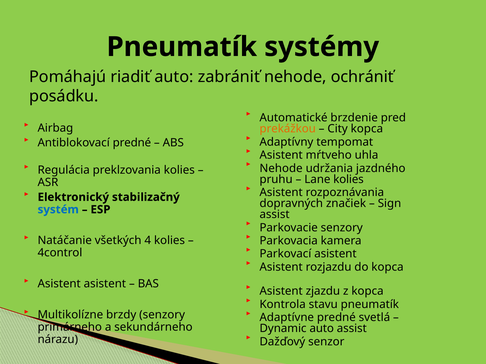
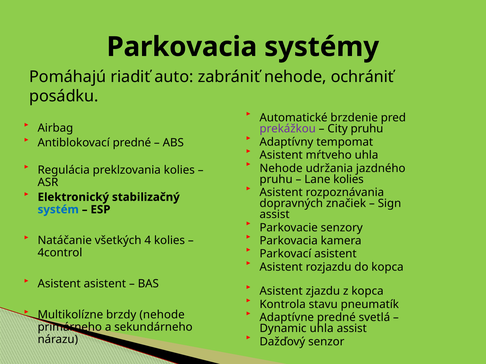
Pneumatík: Pneumatík -> Parkovacia (182, 47)
prekážkou colour: orange -> purple (288, 129)
City kopca: kopca -> pruhu (367, 129)
brzdy senzory: senzory -> nehode (162, 315)
Dynamic auto: auto -> uhla (322, 329)
